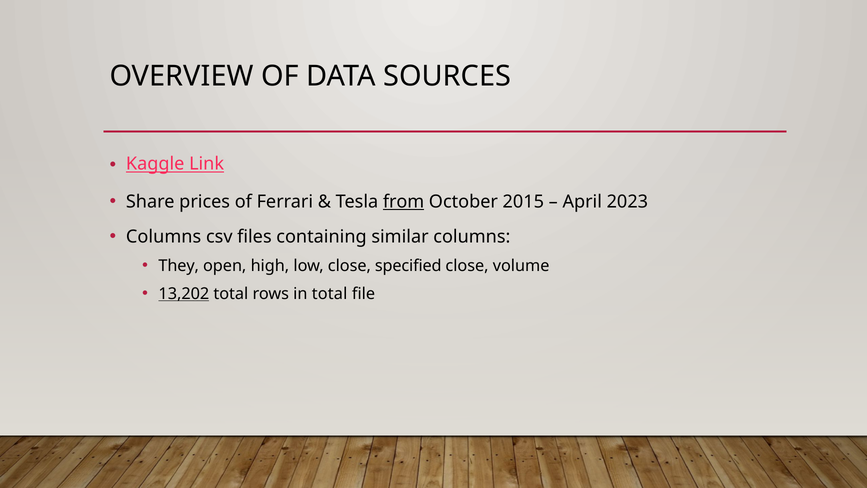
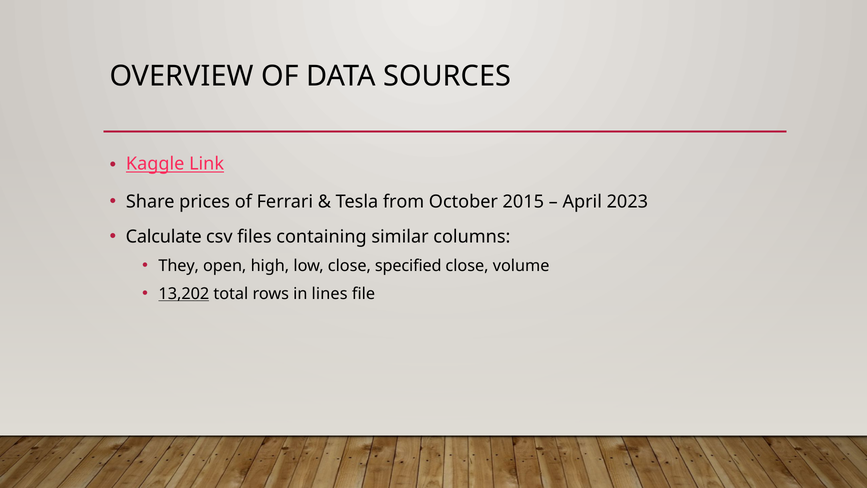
from underline: present -> none (404, 202)
Columns: Columns -> Calculate (164, 237)
in total: total -> lines (330, 294)
